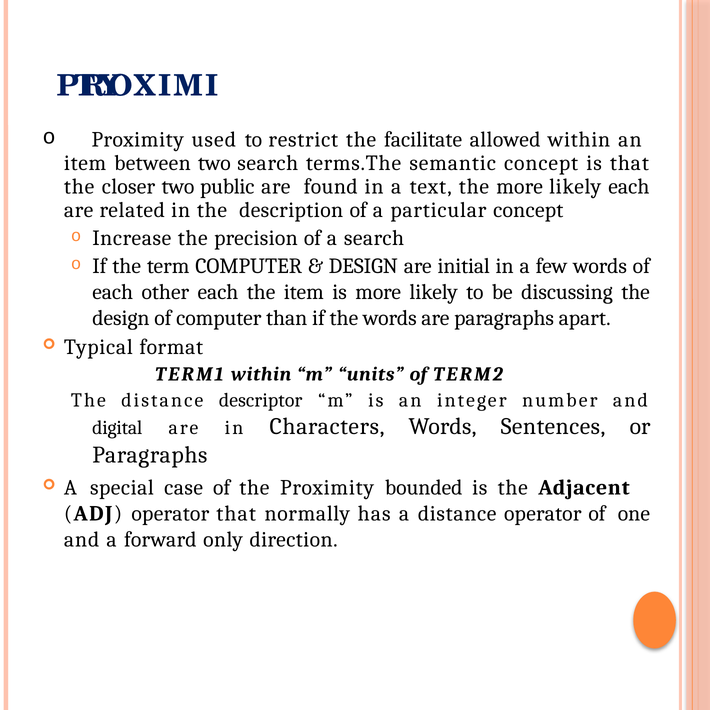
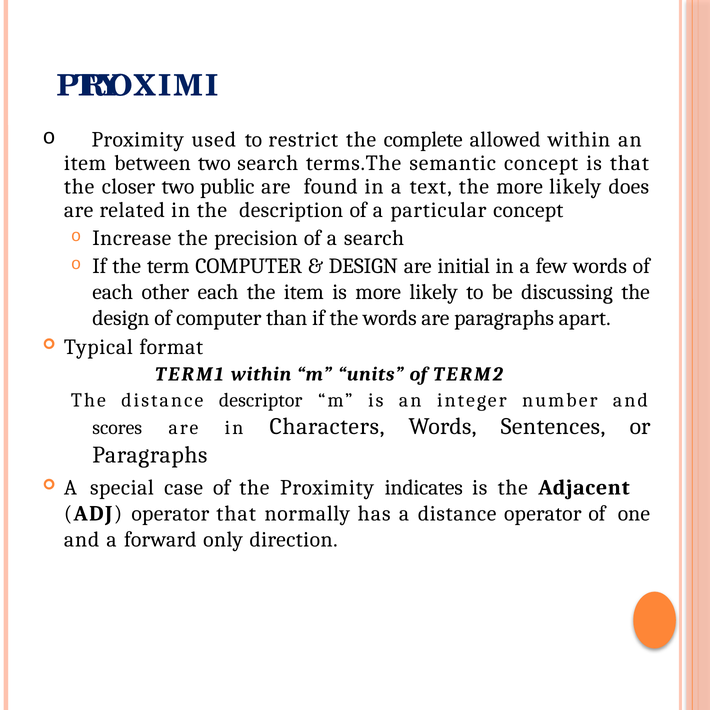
facilitate: facilitate -> complete (423, 140)
likely each: each -> does (629, 187)
digital: digital -> scores (117, 428)
bounded: bounded -> indicates (424, 488)
